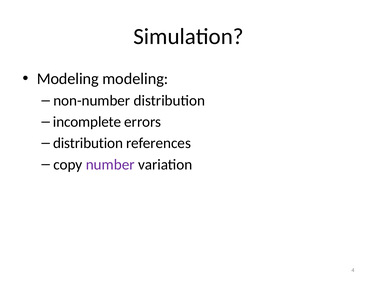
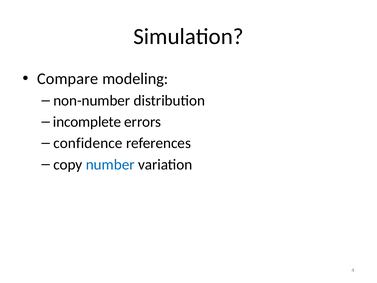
Modeling: Modeling -> Compare (68, 79)
distribution: distribution -> confidence (88, 143)
number colour: purple -> blue (110, 164)
